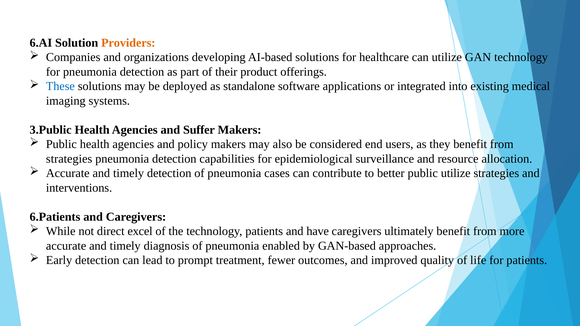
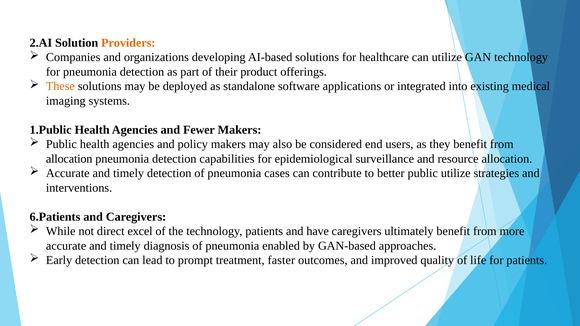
6.AI: 6.AI -> 2.AI (41, 43)
These colour: blue -> orange (60, 86)
3.Public: 3.Public -> 1.Public (51, 130)
Suffer: Suffer -> Fewer (199, 130)
strategies: strategies -> allocation (69, 159)
fewer: fewer -> faster (281, 260)
